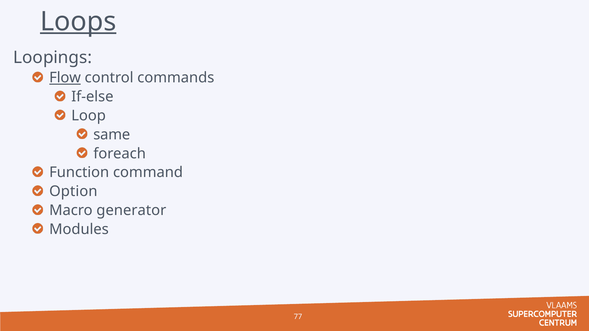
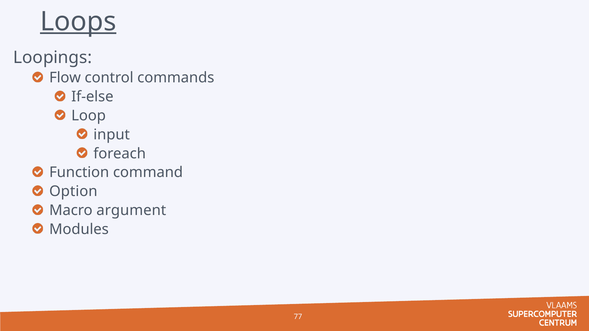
Flow underline: present -> none (65, 78)
same: same -> input (112, 135)
generator: generator -> argument (131, 211)
